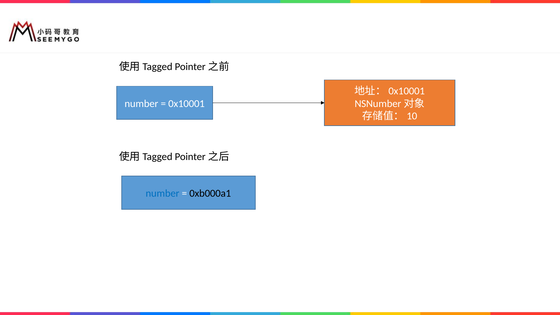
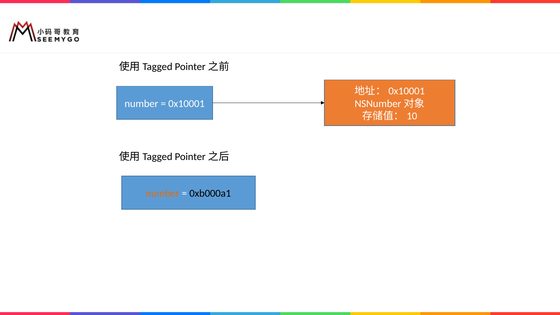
number colour: blue -> orange (163, 193)
